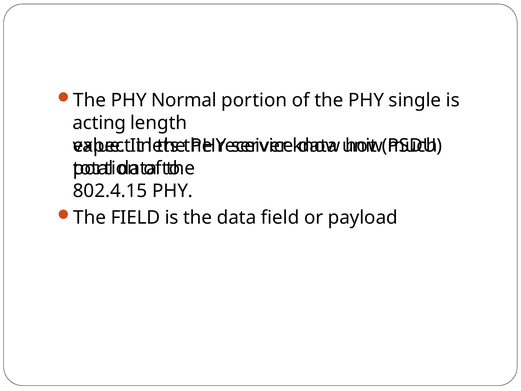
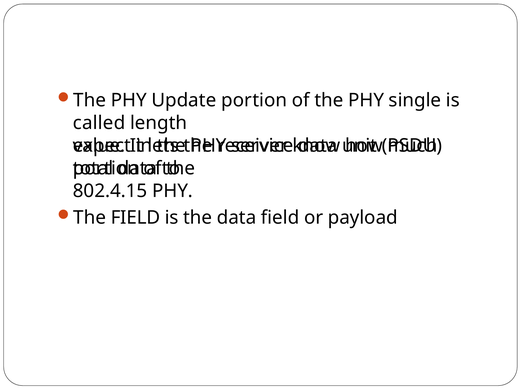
Normal: Normal -> Update (184, 100)
acting: acting -> called (99, 123)
